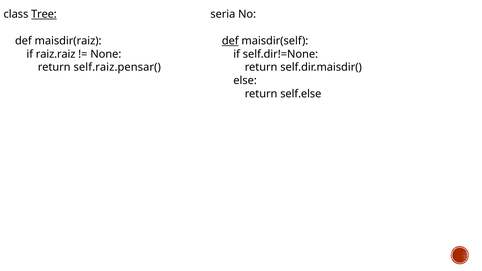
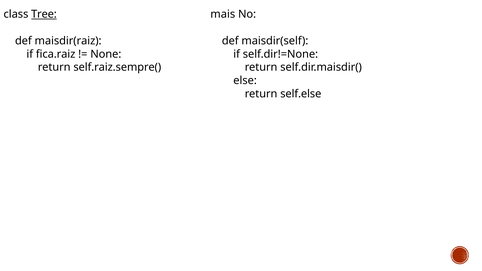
seria: seria -> mais (223, 14)
def underline: present -> none (230, 41)
raiz.raiz: raiz.raiz -> fica.raiz (56, 54)
self.raiz.pensar(: self.raiz.pensar( -> self.raiz.sempre( (117, 67)
